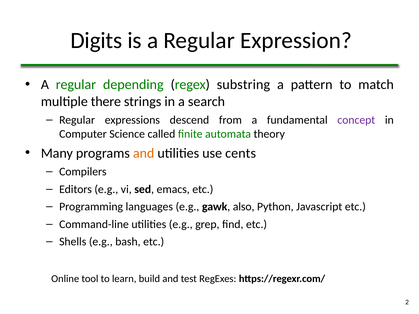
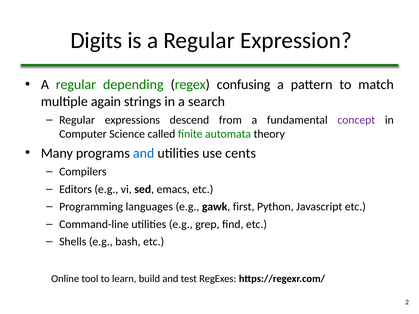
substring: substring -> confusing (244, 85)
there: there -> again (106, 102)
and colour: orange -> blue (144, 153)
also: also -> first (244, 207)
